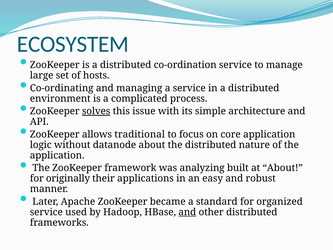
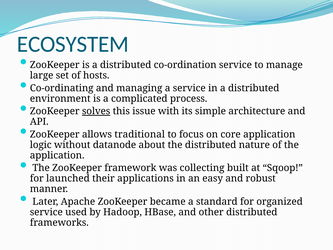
analyzing: analyzing -> collecting (202, 168)
at About: About -> Sqoop (283, 168)
originally: originally -> launched (68, 178)
and underline: present -> none (187, 212)
